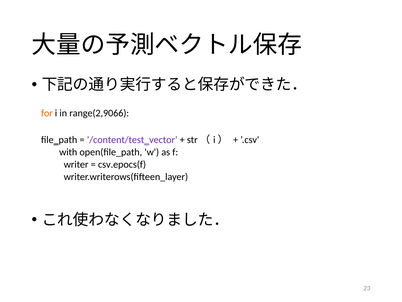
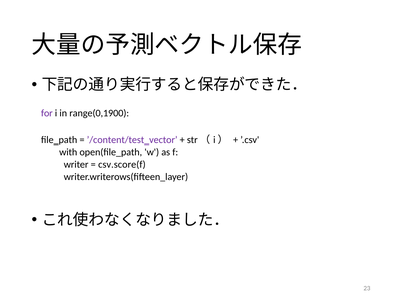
for colour: orange -> purple (47, 113)
range(2,9066: range(2,9066 -> range(0,1900 (99, 113)
csv.epocs(f: csv.epocs(f -> csv.score(f (122, 164)
